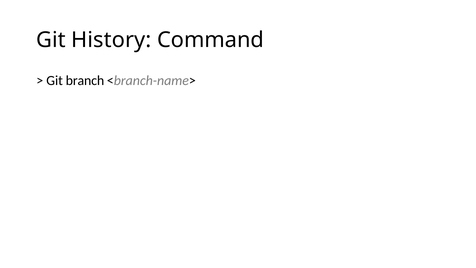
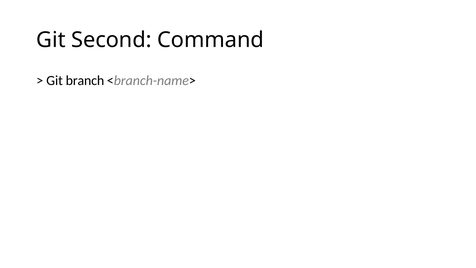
History: History -> Second (111, 40)
